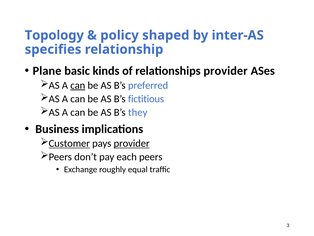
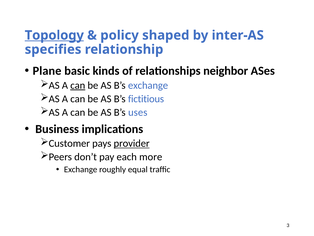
Topology underline: none -> present (54, 35)
relationships provider: provider -> neighbor (226, 71)
B’s preferred: preferred -> exchange (148, 85)
they: they -> uses (138, 112)
Customer underline: present -> none (69, 143)
each peers: peers -> more (151, 157)
